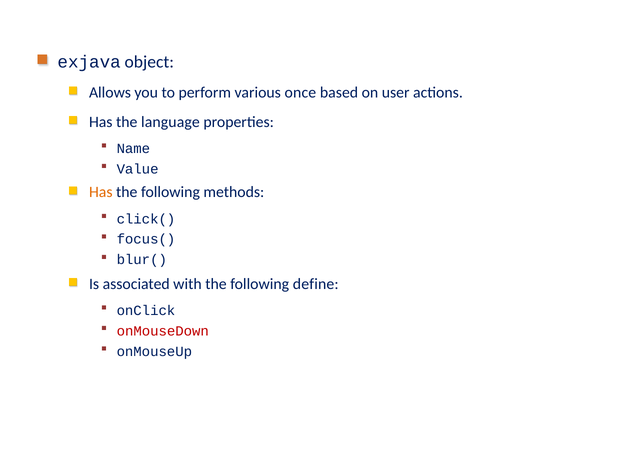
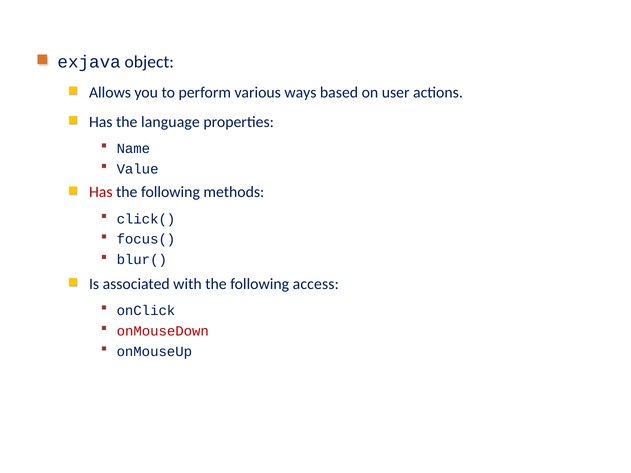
once: once -> ways (300, 93)
Has colour: orange -> red (101, 192)
define: define -> access (316, 284)
